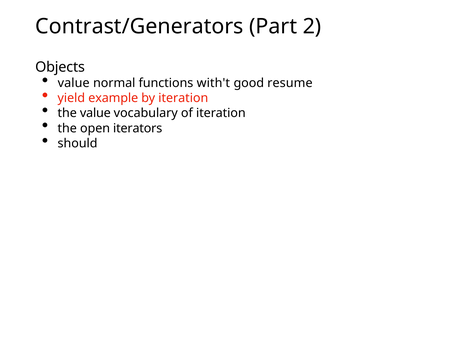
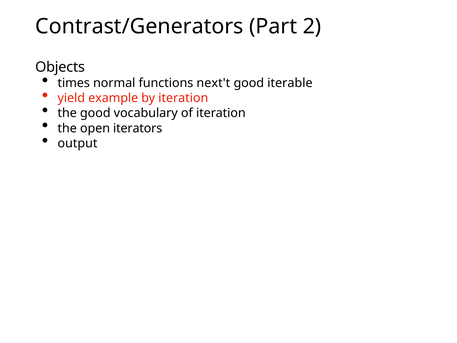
value: value -> times (74, 83)
with't: with't -> next't (213, 83)
resume: resume -> iterable (290, 83)
the value: value -> good (95, 113)
should: should -> output (78, 143)
